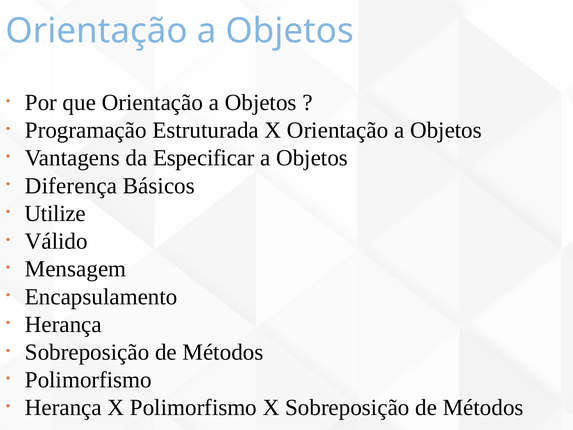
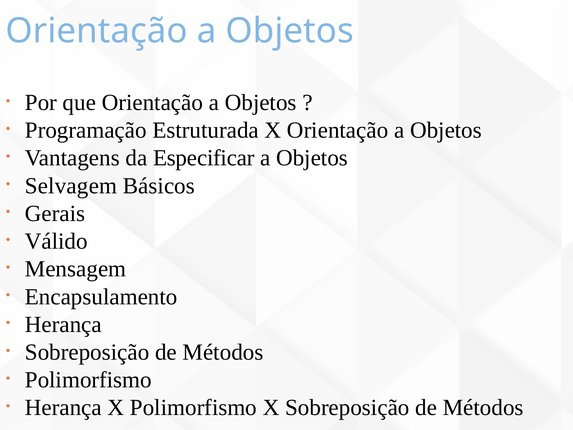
Diferença: Diferença -> Selvagem (71, 186)
Utilize: Utilize -> Gerais (55, 213)
